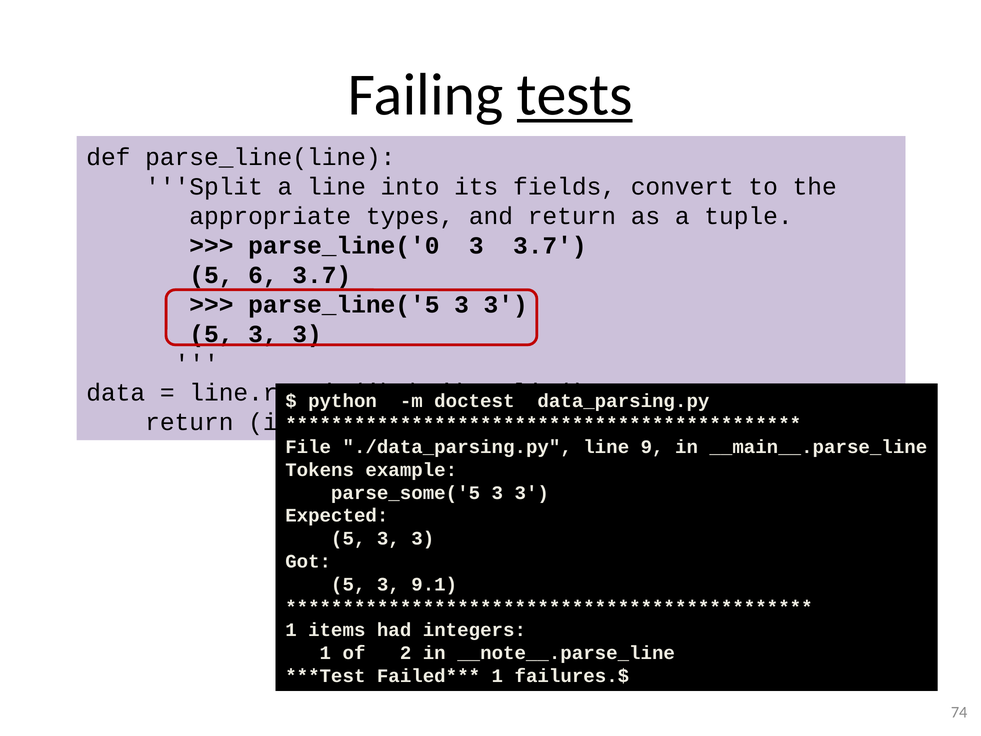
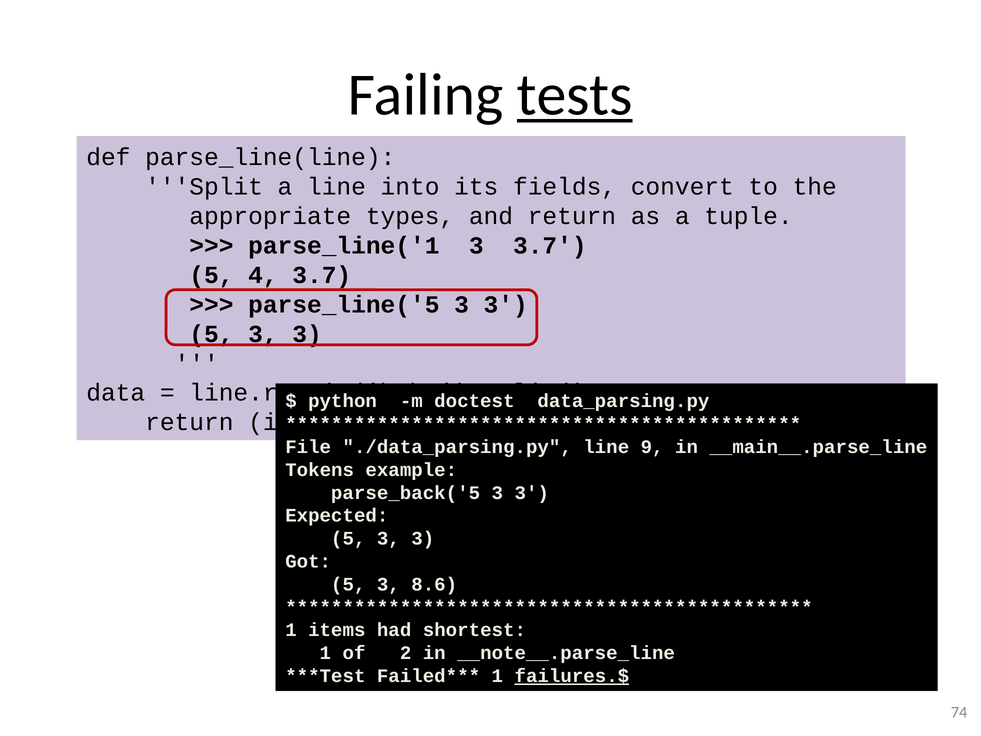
parse_line('0: parse_line('0 -> parse_line('1 (344, 246)
6: 6 -> 4 (263, 275)
parse_some('5: parse_some('5 -> parse_back('5 (406, 493)
9.1: 9.1 -> 8.6 (434, 584)
integers: integers -> shortest (474, 630)
failures.$ underline: none -> present (572, 676)
